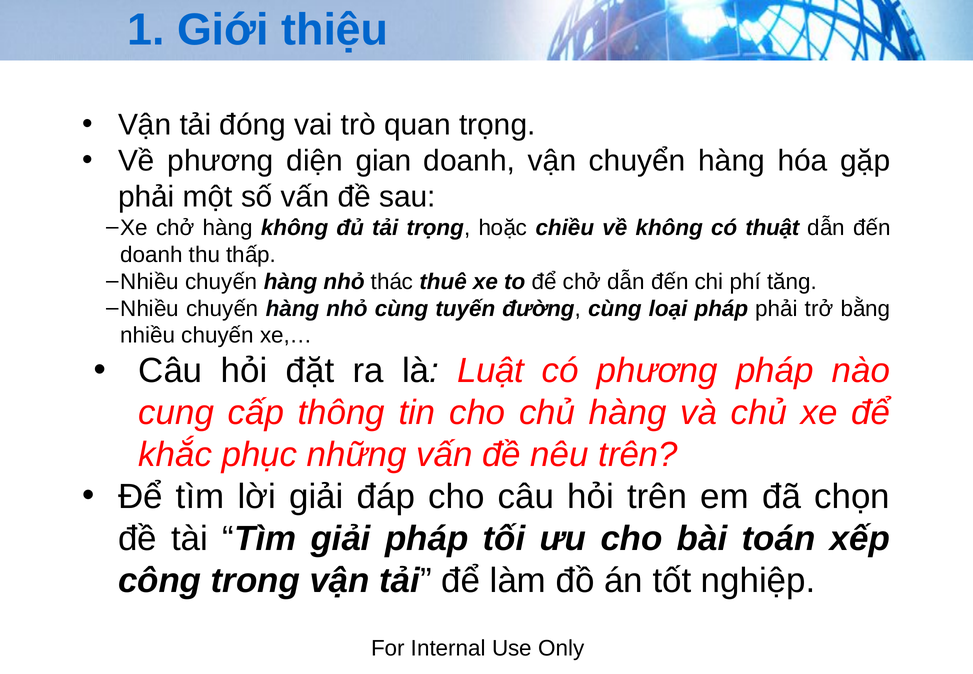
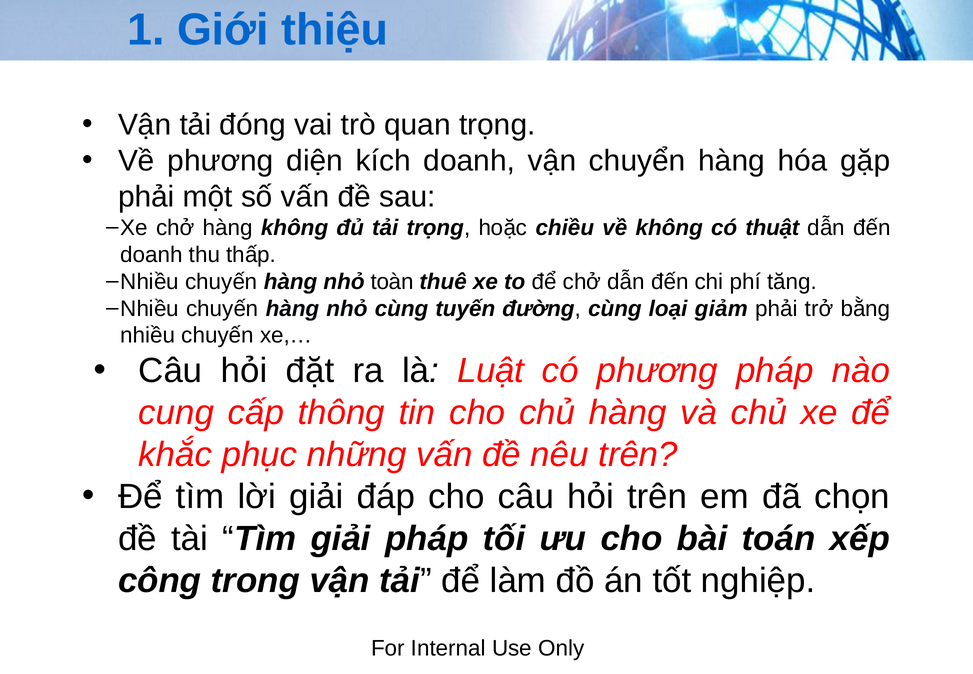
gian: gian -> kích (383, 161)
thác: thác -> toàn (392, 281)
loại pháp: pháp -> giảm (721, 308)
